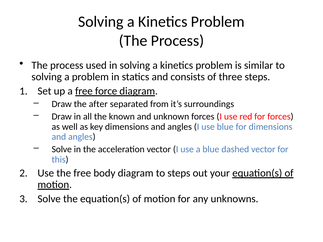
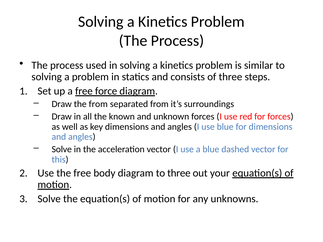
the after: after -> from (98, 104)
to steps: steps -> three (179, 173)
